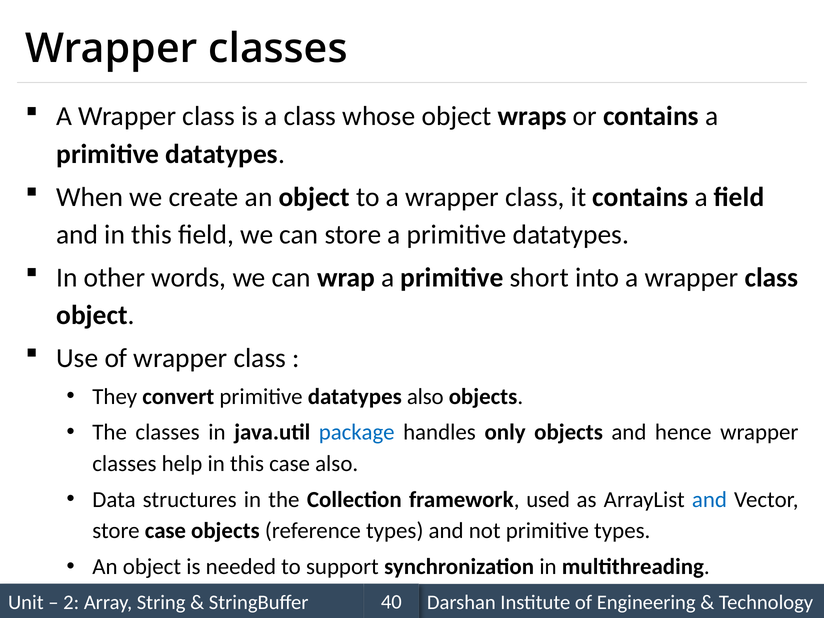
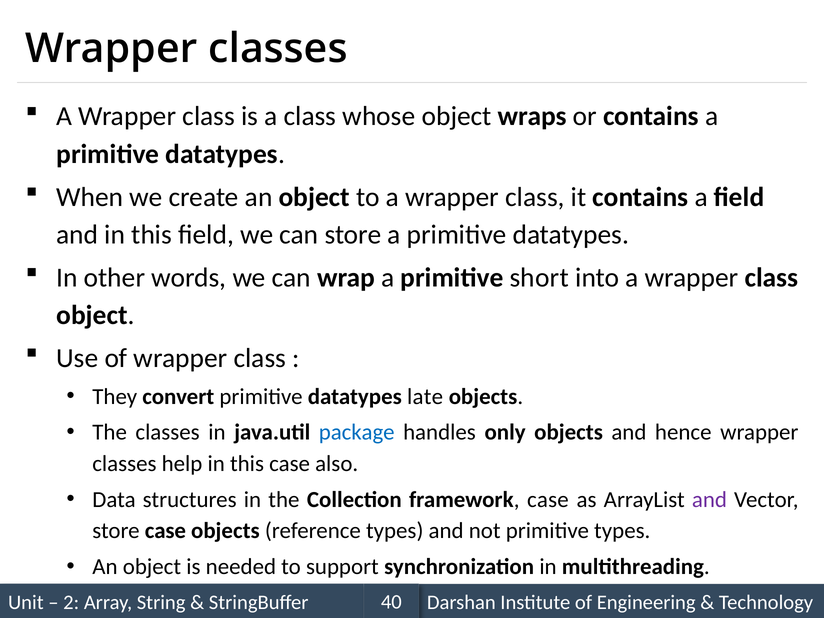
datatypes also: also -> late (425, 397)
framework used: used -> case (548, 500)
and colour: blue -> purple (709, 500)
